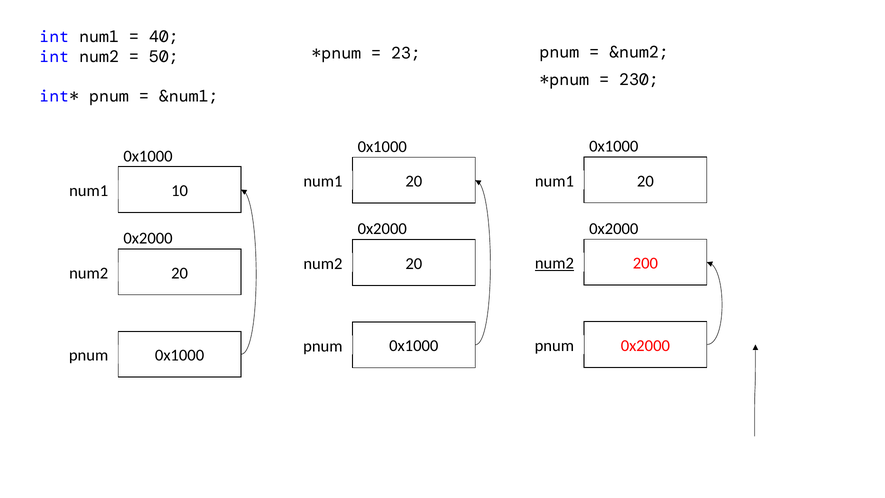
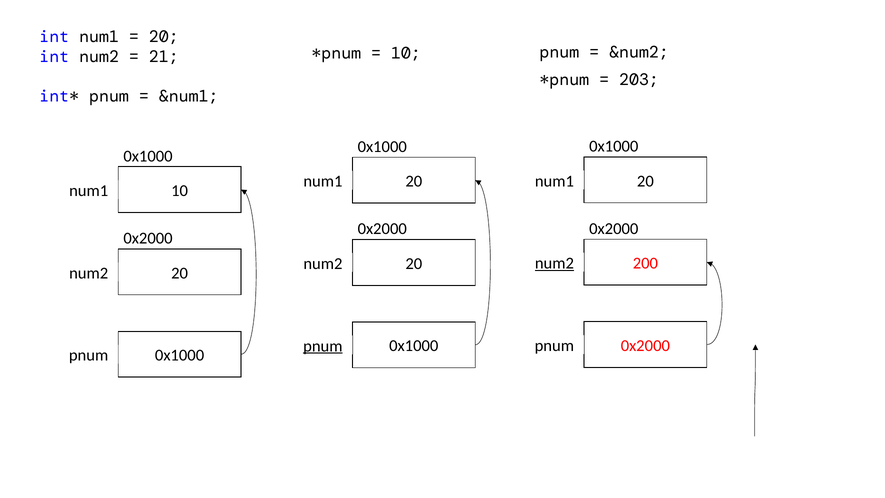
40: 40 -> 20 (164, 37)
23: 23 -> 10 (406, 53)
50: 50 -> 21 (164, 57)
230: 230 -> 203 (639, 80)
pnum underline: none -> present (323, 346)
